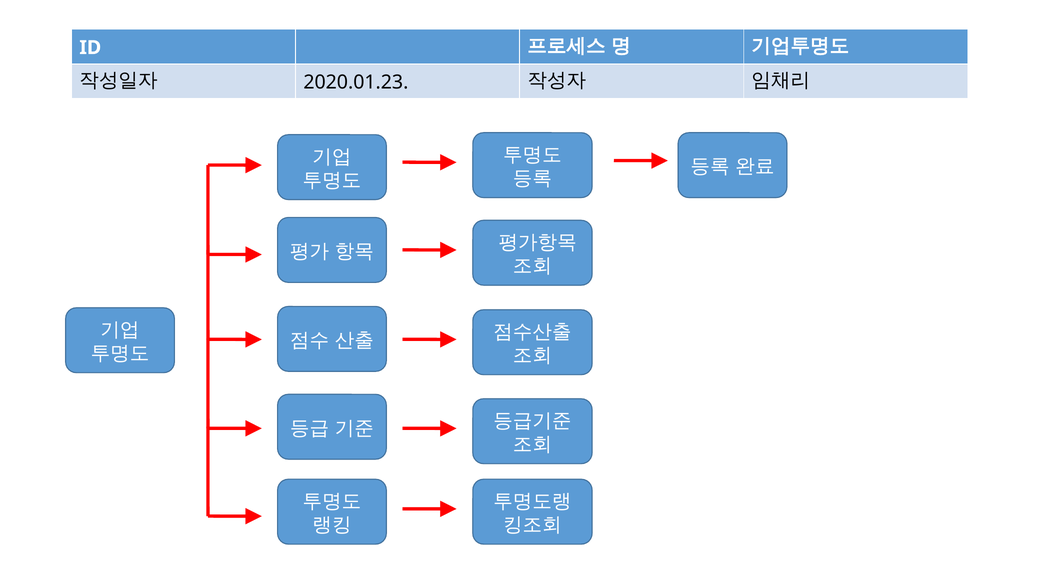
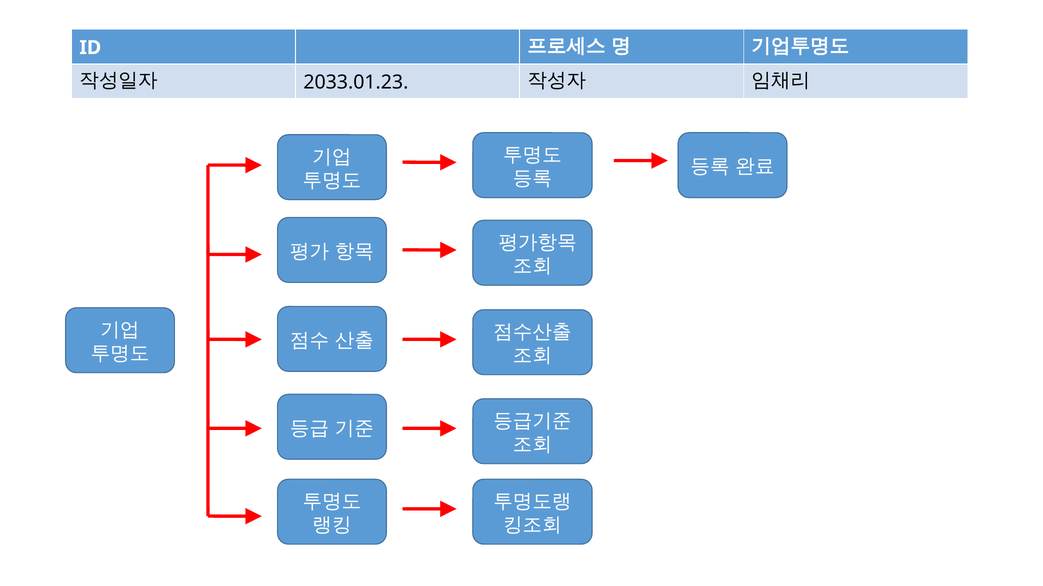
2020.01.23: 2020.01.23 -> 2033.01.23 (356, 82)
